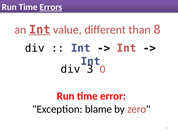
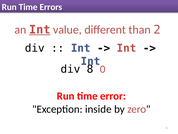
Errors underline: present -> none (51, 7)
8: 8 -> 2 (157, 30)
3: 3 -> 8 (90, 69)
blame: blame -> inside (98, 109)
